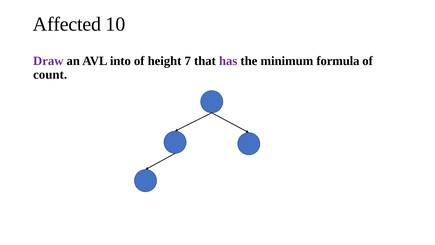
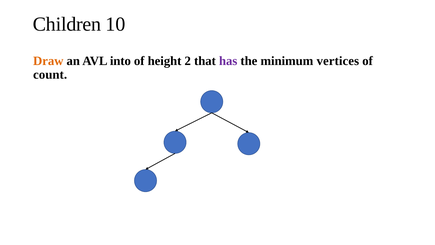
Affected: Affected -> Children (67, 24)
Draw colour: purple -> orange (48, 61)
7: 7 -> 2 (188, 61)
formula: formula -> vertices (338, 61)
